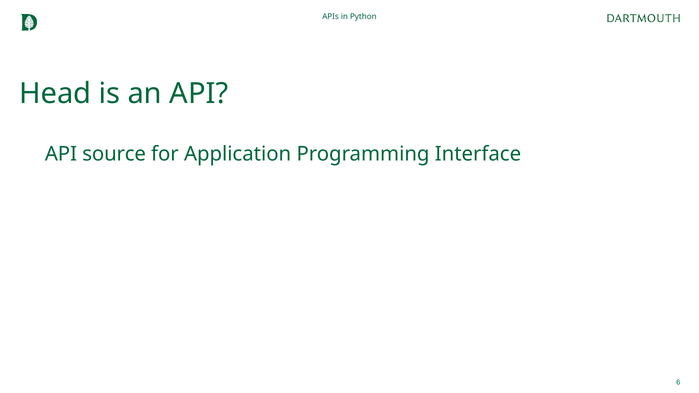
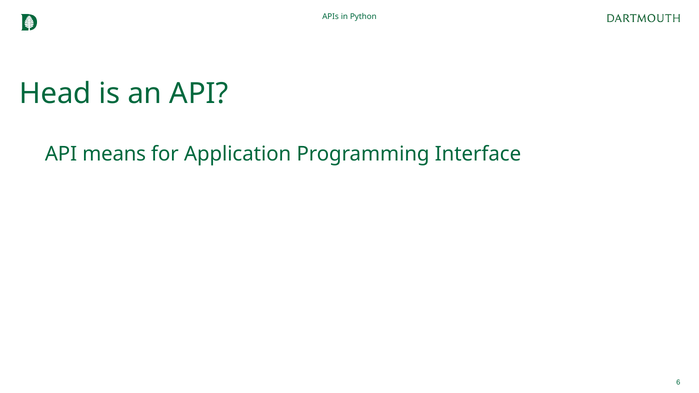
source: source -> means (114, 154)
